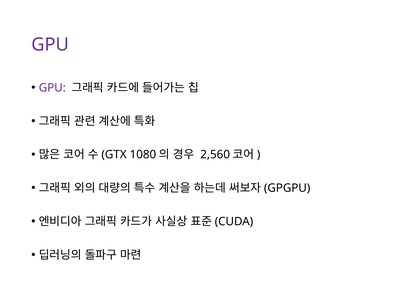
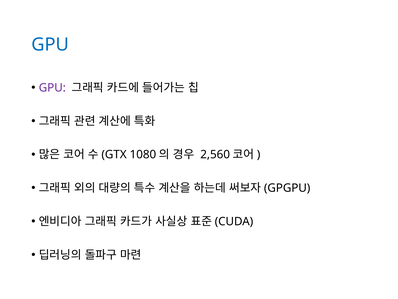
GPU colour: purple -> blue (50, 45)
